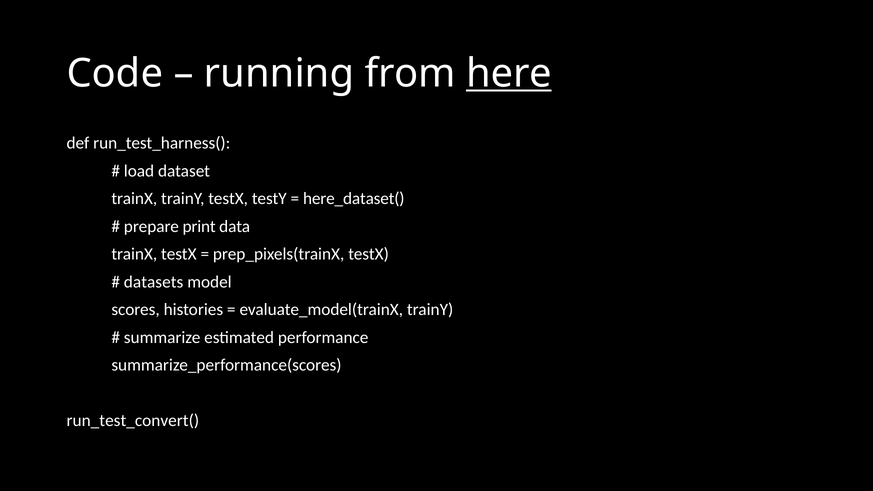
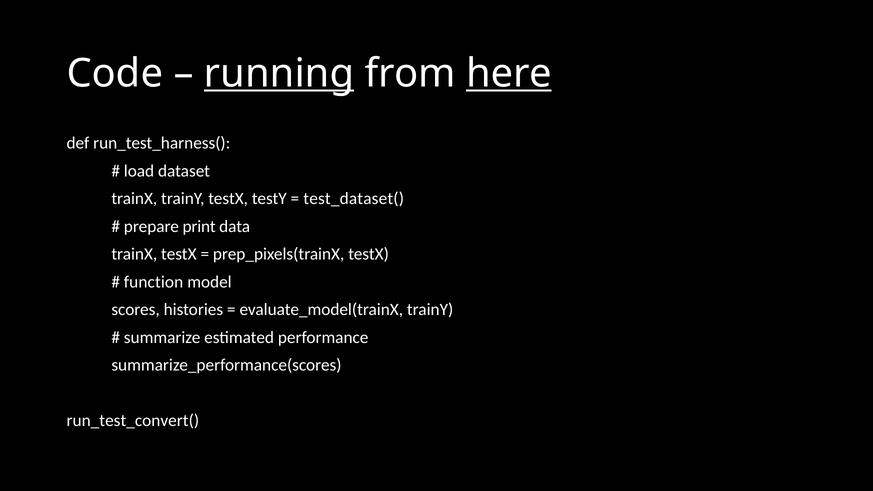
running underline: none -> present (279, 73)
here_dataset(: here_dataset( -> test_dataset( (354, 199)
datasets: datasets -> function (154, 282)
